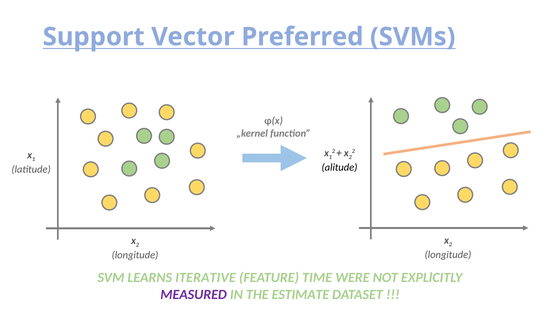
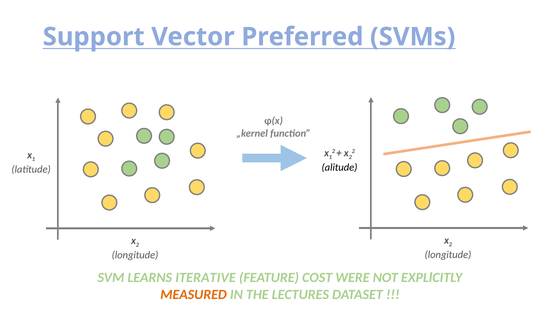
TIME: TIME -> COST (317, 278)
MEASURED colour: purple -> orange (194, 295)
ESTIMATE: ESTIMATE -> LECTURES (300, 295)
